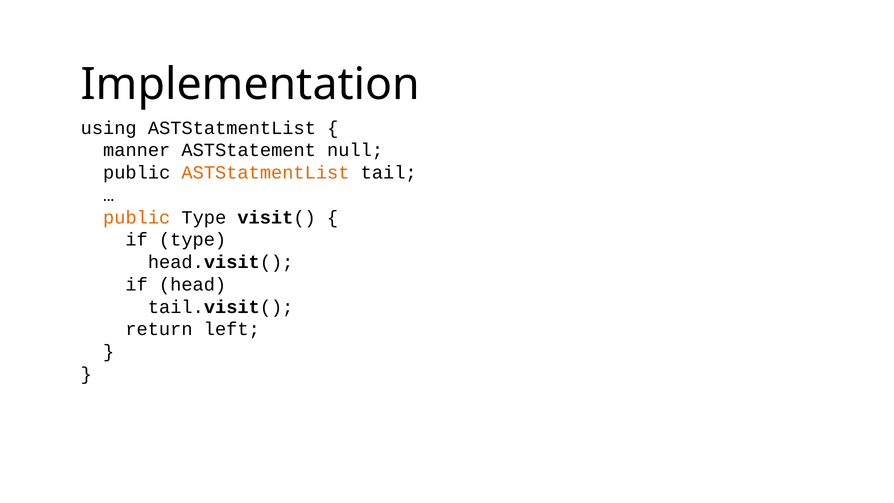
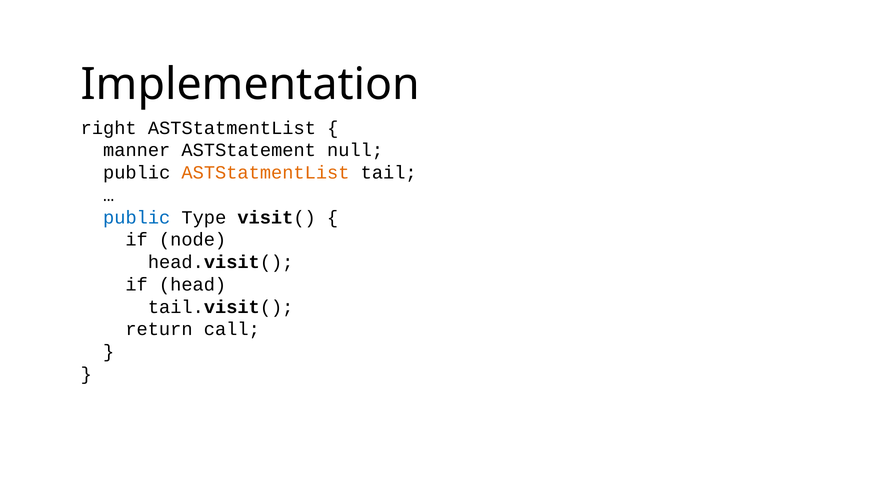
using: using -> right (109, 128)
public colour: orange -> blue (137, 217)
if type: type -> node (193, 240)
left: left -> call (232, 329)
